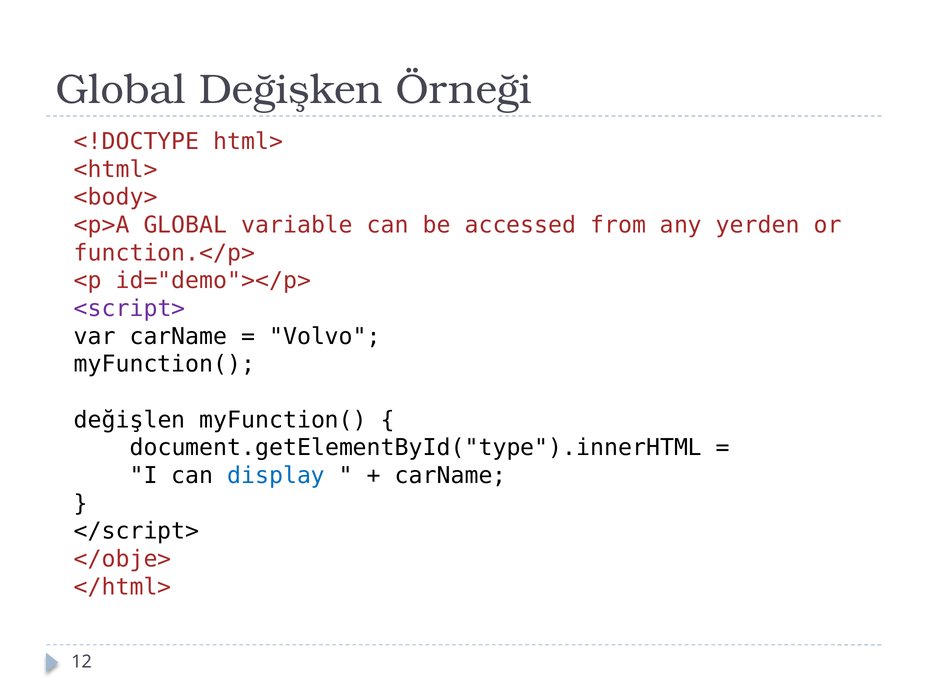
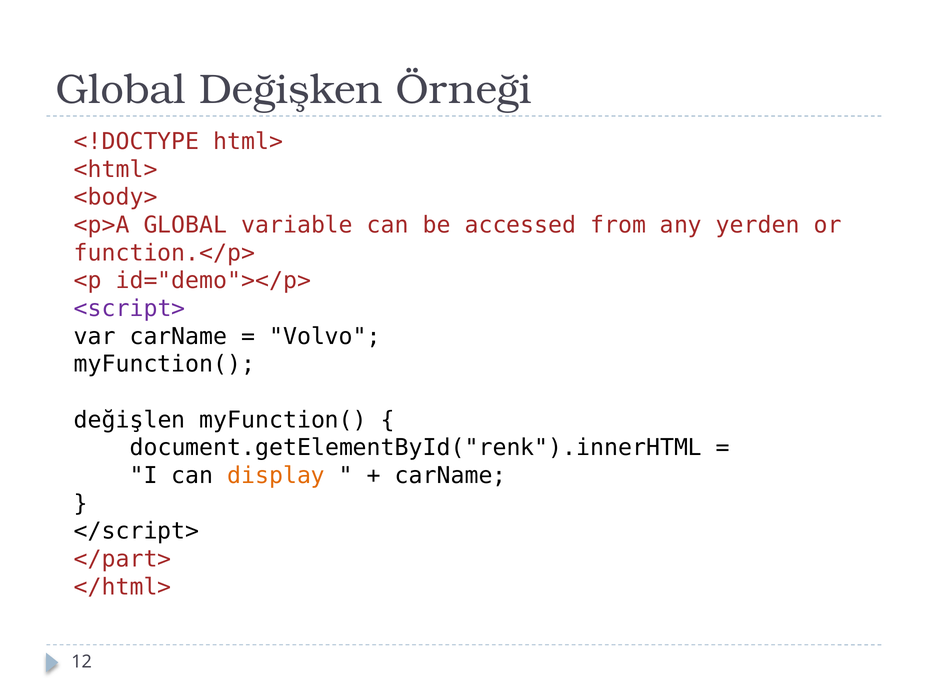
document.getElementById("type").innerHTML: document.getElementById("type").innerHTML -> document.getElementById("renk").innerHTML (416, 448)
display colour: blue -> orange (276, 476)
</obje>: </obje> -> </part> (123, 559)
